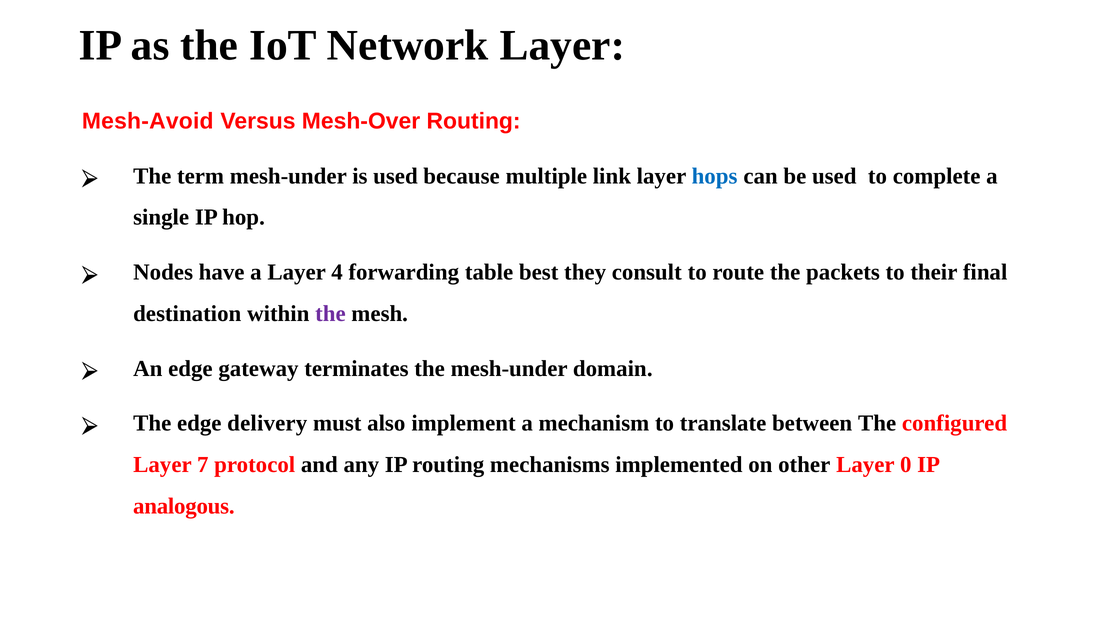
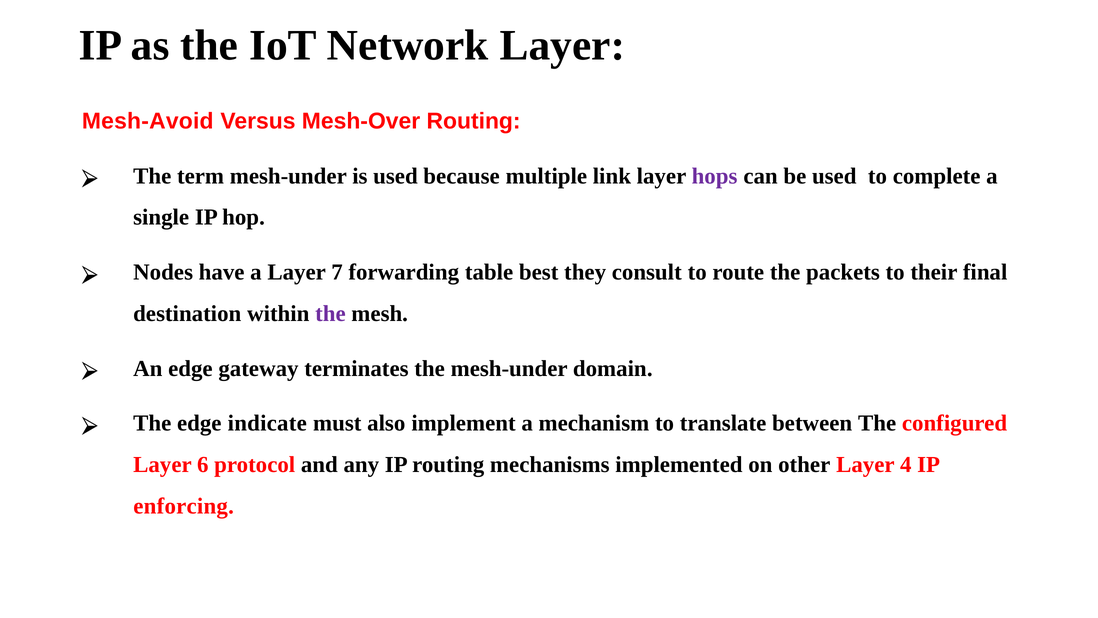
hops colour: blue -> purple (715, 176)
4: 4 -> 7 (337, 272)
delivery: delivery -> indicate (267, 423)
7: 7 -> 6 (203, 464)
0: 0 -> 4 (906, 464)
analogous: analogous -> enforcing (184, 506)
